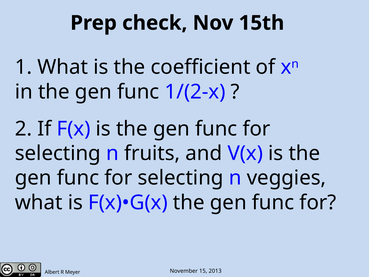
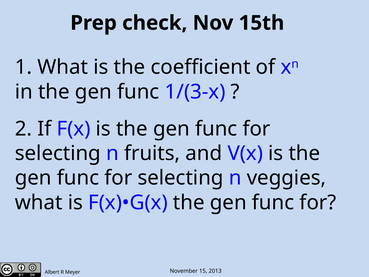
1/(2-x: 1/(2-x -> 1/(3-x (195, 92)
